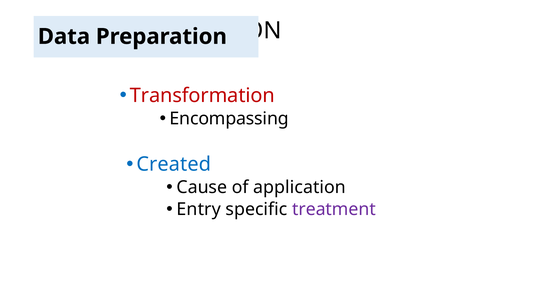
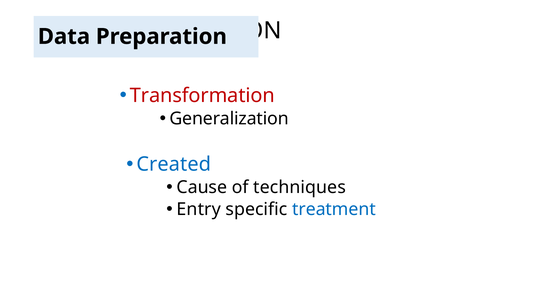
Encompassing: Encompassing -> Generalization (229, 119)
application: application -> techniques (300, 187)
treatment colour: purple -> blue (334, 209)
